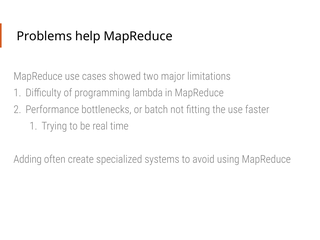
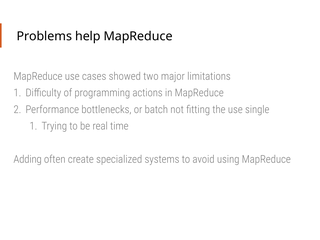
lambda: lambda -> actions (148, 93)
faster: faster -> single (257, 110)
